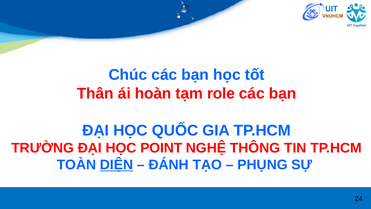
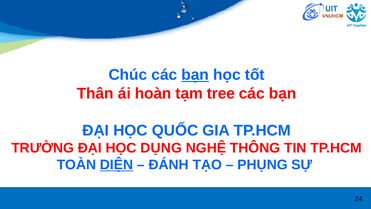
bạn underline: none -> present (195, 75)
role: role -> tree (221, 93)
POINT: POINT -> DỤNG (161, 148)
